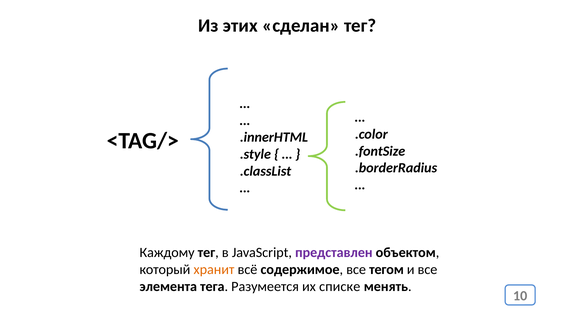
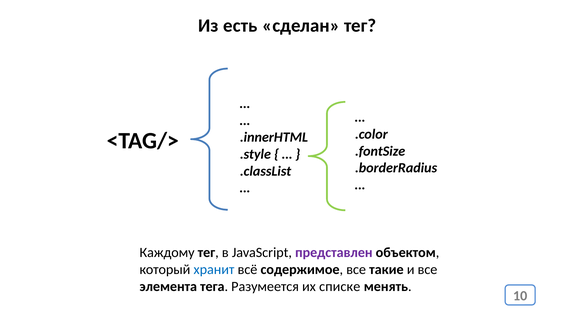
этих: этих -> есть (240, 26)
хранит colour: orange -> blue (214, 270)
тегом: тегом -> такие (386, 270)
